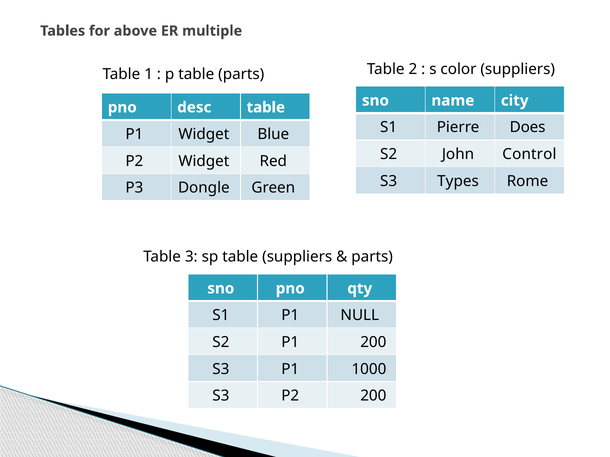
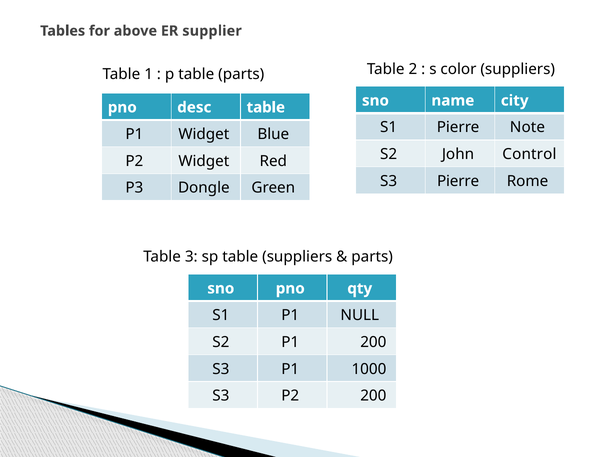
multiple: multiple -> supplier (212, 31)
Does: Does -> Note (527, 128)
S3 Types: Types -> Pierre (458, 181)
